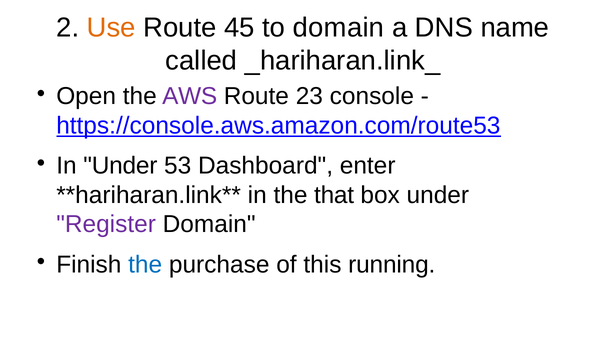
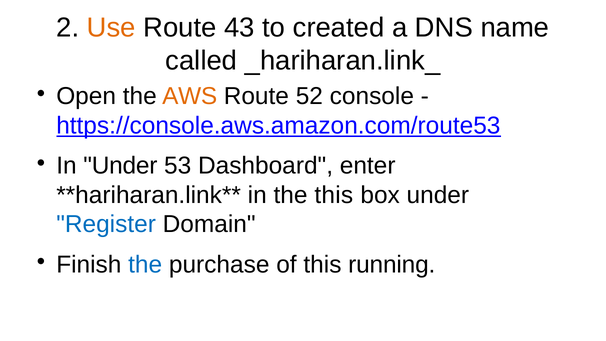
45: 45 -> 43 (239, 27)
to domain: domain -> created (339, 27)
AWS colour: purple -> orange (190, 96)
23: 23 -> 52 (309, 96)
the that: that -> this (334, 195)
Register colour: purple -> blue (106, 224)
